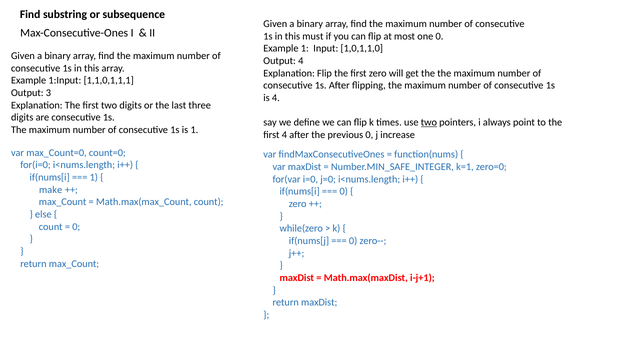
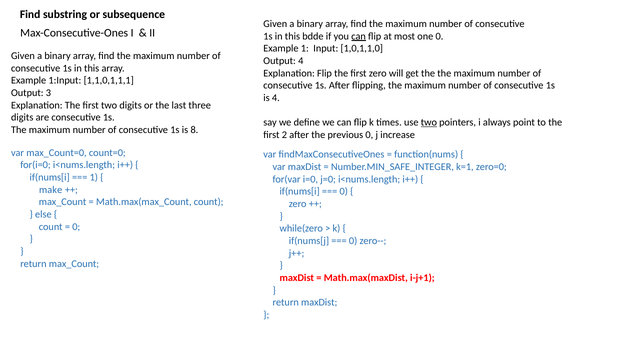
must: must -> bdde (313, 36)
can underline: none -> present (359, 36)
is 1: 1 -> 8 (194, 130)
first 4: 4 -> 2 (284, 135)
